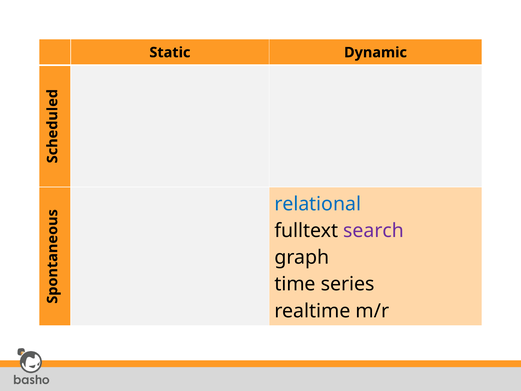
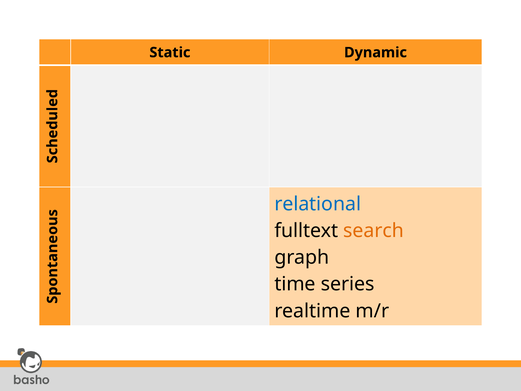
search colour: purple -> orange (374, 231)
